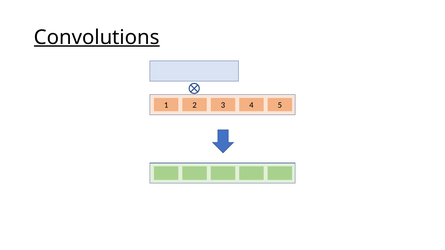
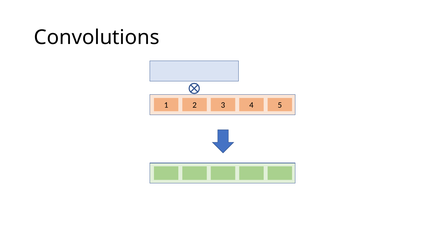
Convolutions underline: present -> none (97, 37)
